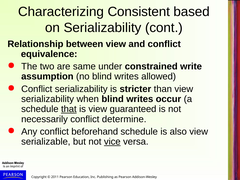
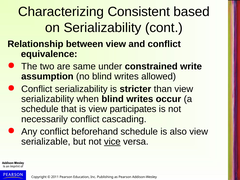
that underline: present -> none (69, 109)
guaranteed: guaranteed -> participates (133, 109)
determine: determine -> cascading (124, 119)
